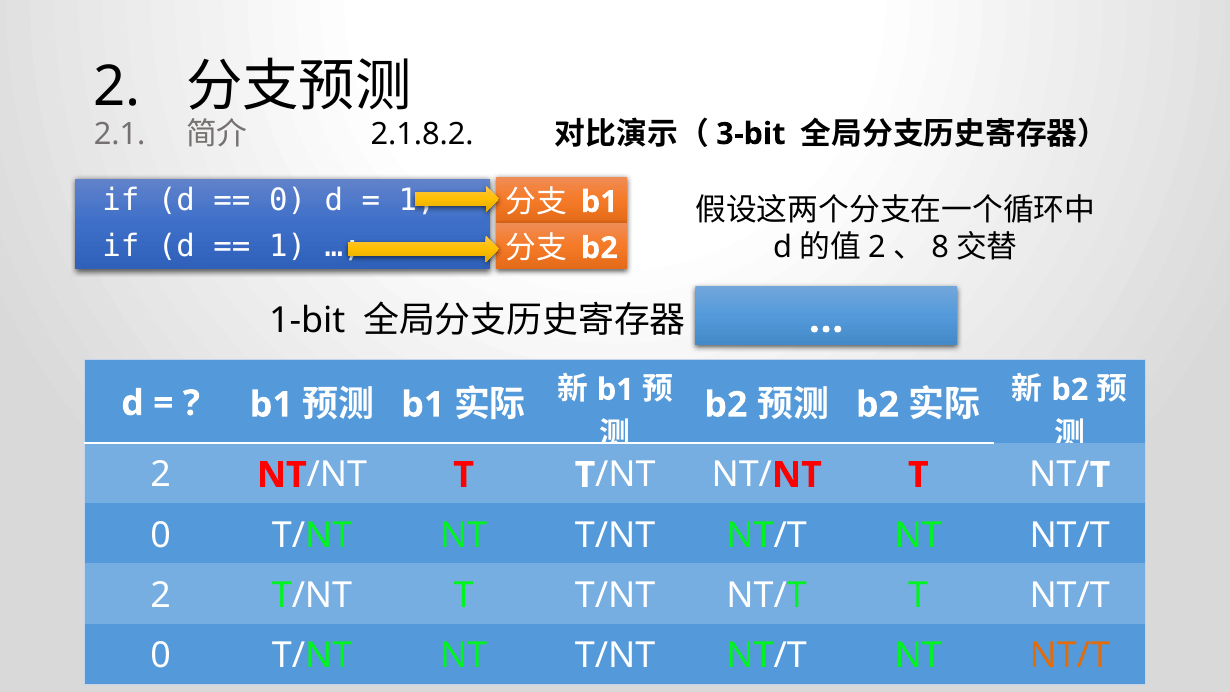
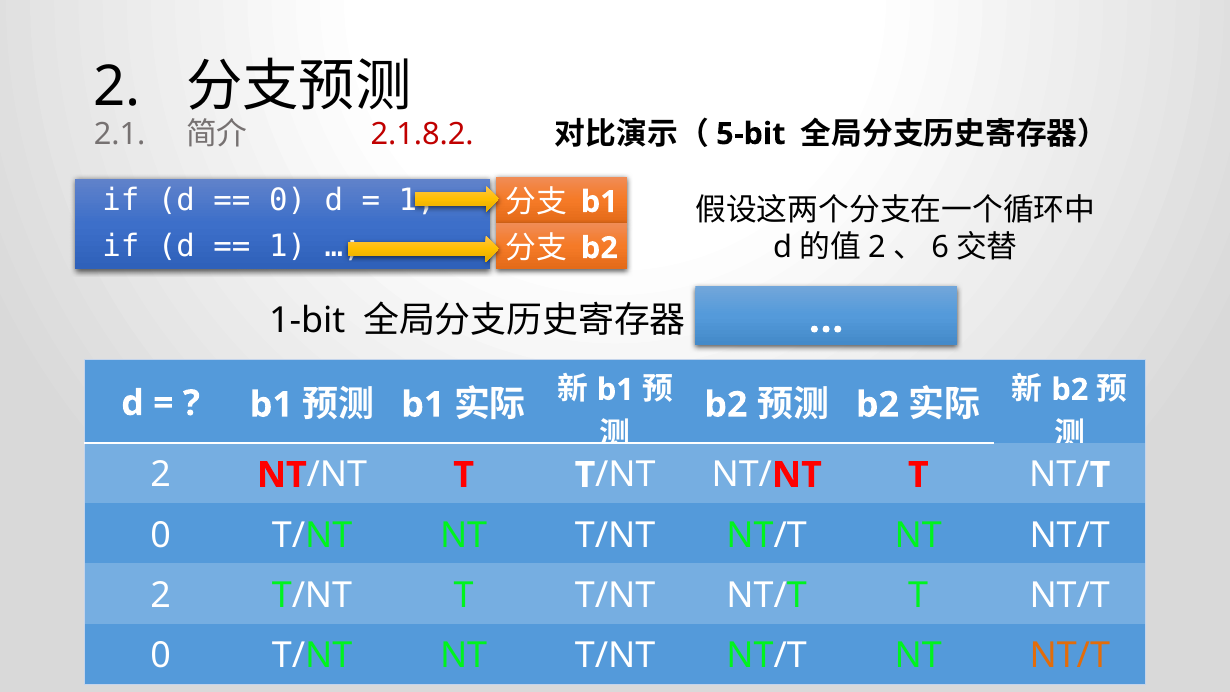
2.1.8.2 colour: black -> red (422, 134)
3-bit: 3-bit -> 5-bit (751, 134)
8: 8 -> 6 (940, 247)
